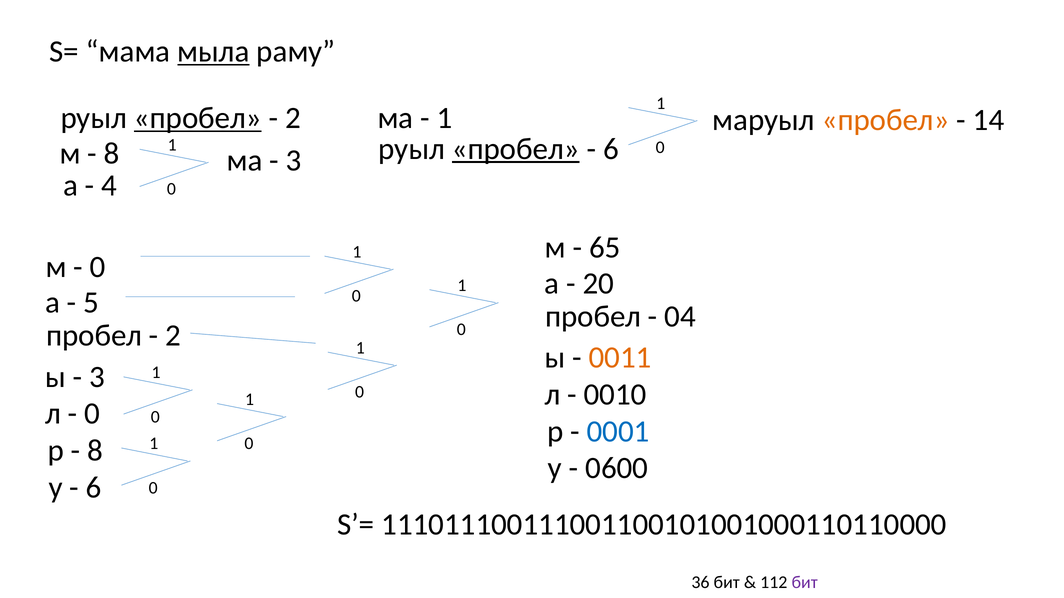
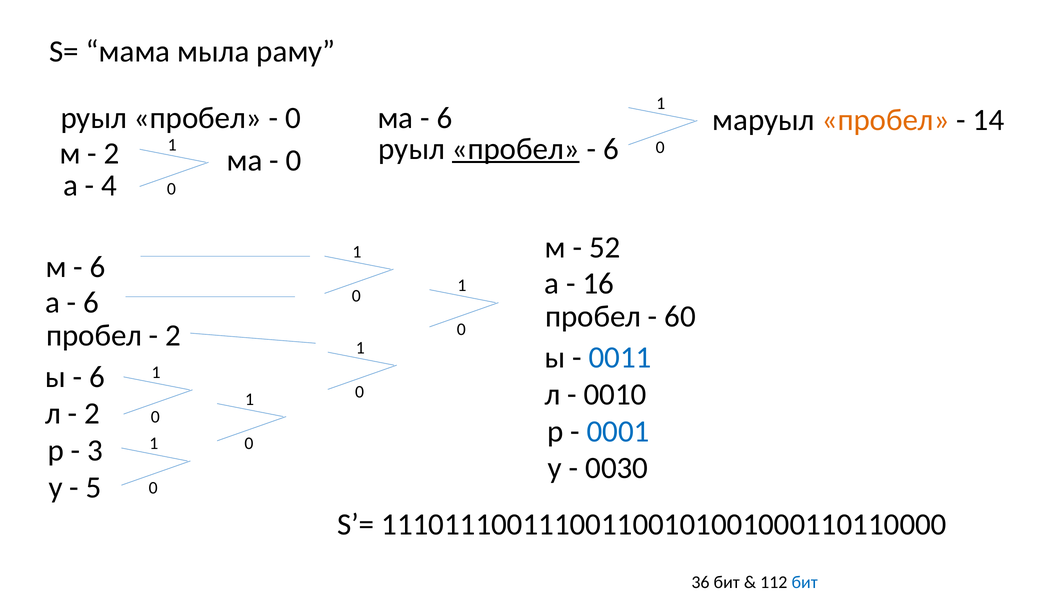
мыла underline: present -> none (213, 52)
пробел underline: present -> none (198, 118)
2: 2 -> 0 (293, 118)
1: 1 -> 6 (445, 118)
8: 8 -> 2 (112, 154)
3: 3 -> 0 (294, 161)
65: 65 -> 52 (605, 248)
0: 0 -> 6 (98, 267)
20: 20 -> 16 (598, 284)
5: 5 -> 6 (91, 303)
04: 04 -> 60 (680, 317)
0011 colour: orange -> blue (620, 358)
3: 3 -> 6 (97, 377)
0: 0 -> 2 (92, 414)
8: 8 -> 3 (95, 451)
0600: 0600 -> 0030 (617, 469)
6: 6 -> 5 (94, 488)
бит colour: purple -> blue (805, 583)
